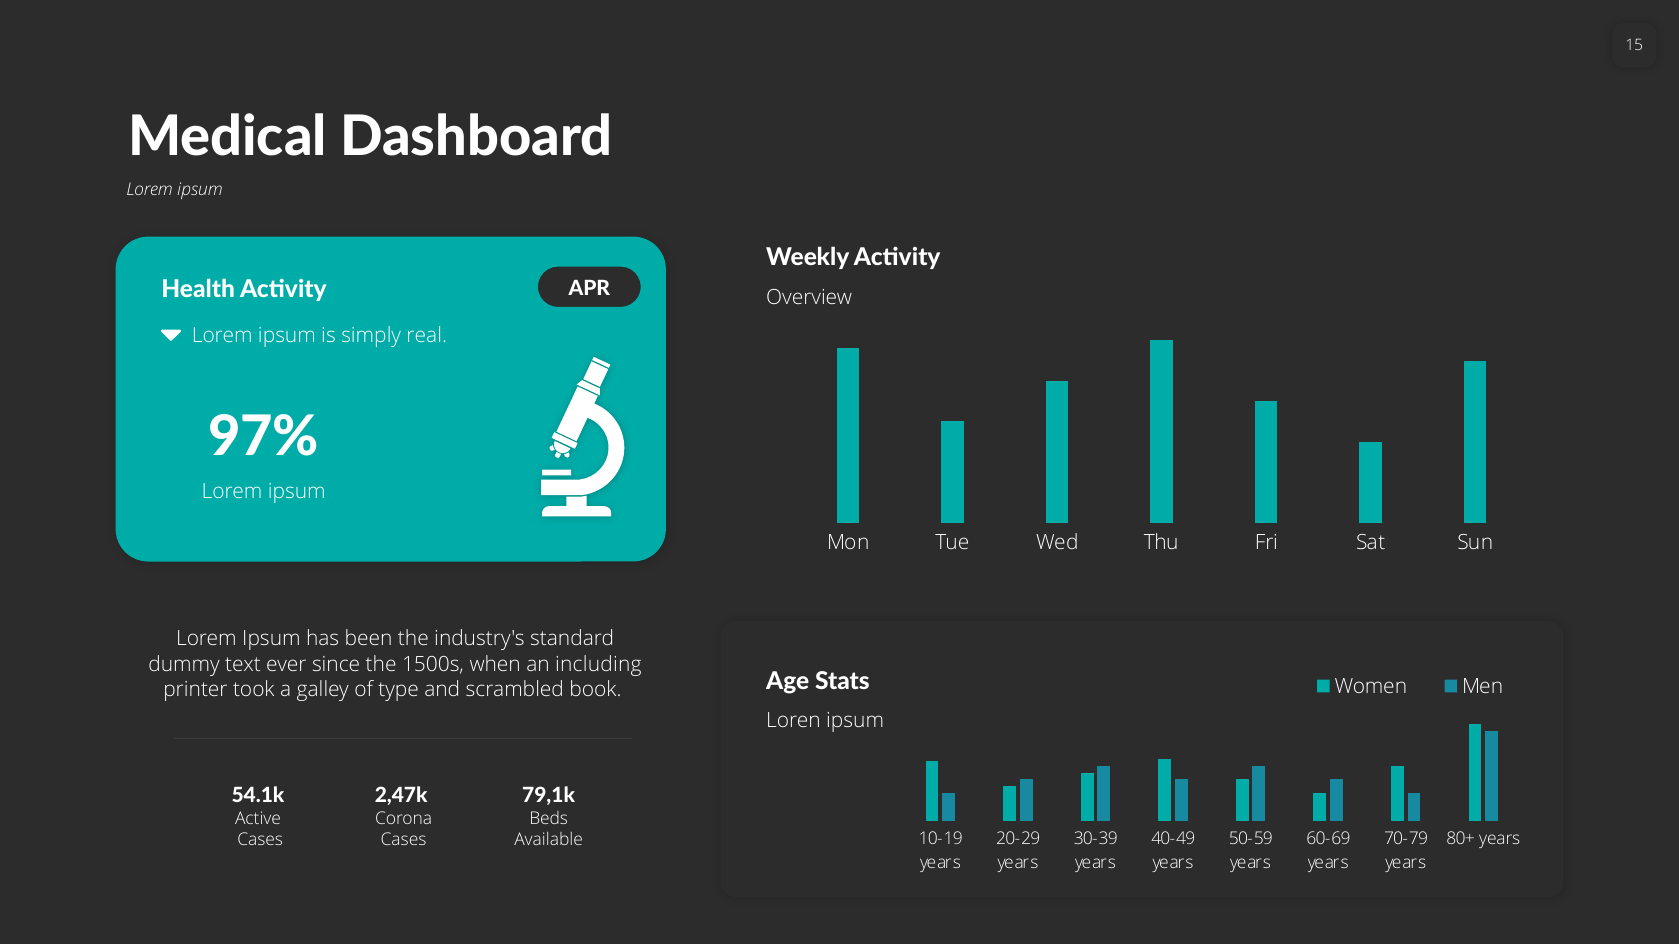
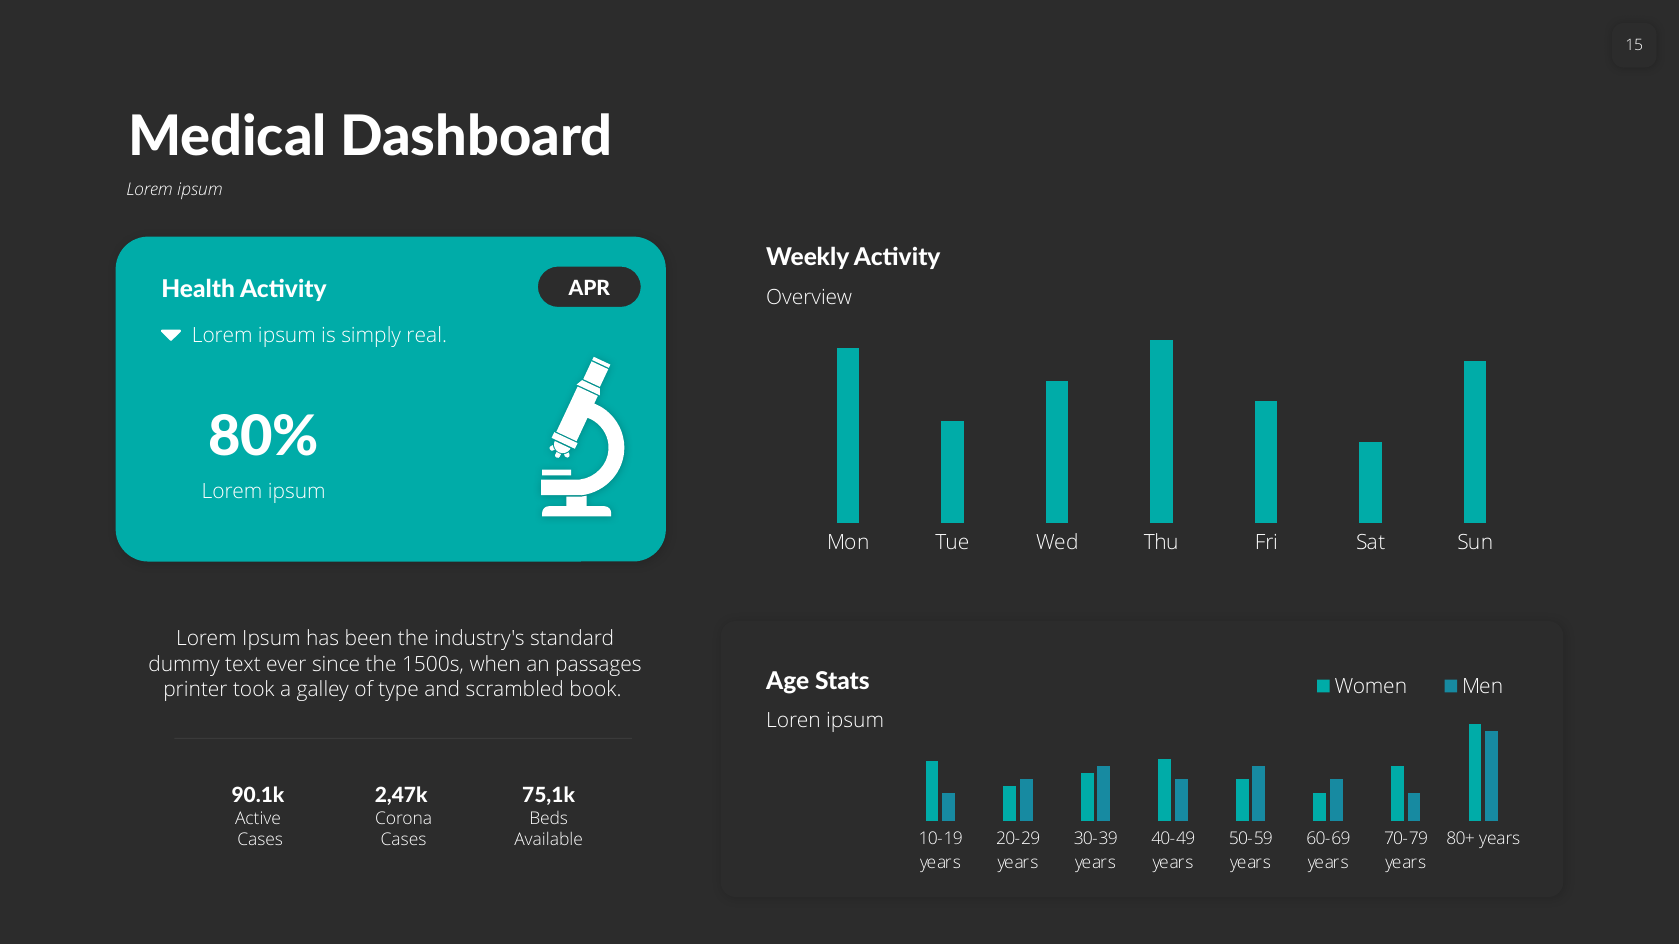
97%: 97% -> 80% (264, 438)
including: including -> passages (598, 664)
54.1k: 54.1k -> 90.1k (258, 796)
79,1k: 79,1k -> 75,1k (549, 796)
